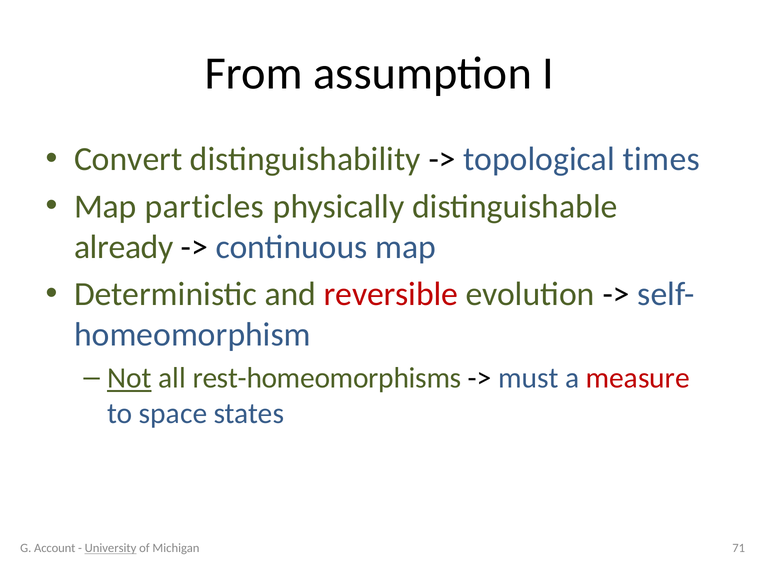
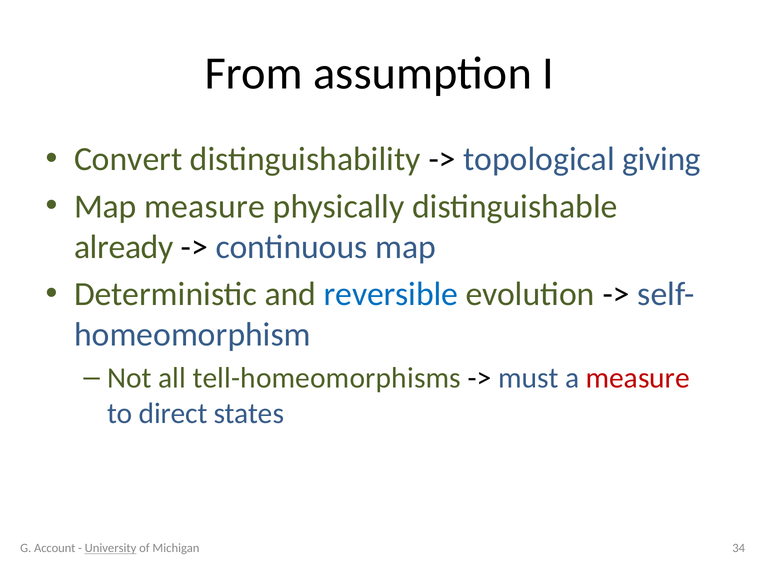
times: times -> giving (662, 159)
Map particles: particles -> measure (205, 207)
reversible colour: red -> blue (391, 294)
Not underline: present -> none (129, 378)
rest-homeomorphisms: rest-homeomorphisms -> tell-homeomorphisms (327, 378)
space: space -> direct (173, 414)
71: 71 -> 34 (739, 548)
